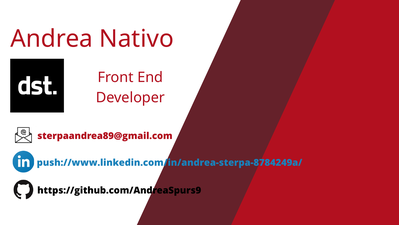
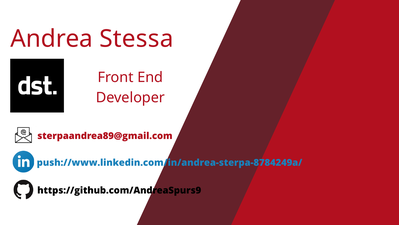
Nativo: Nativo -> Stessa (136, 39)
